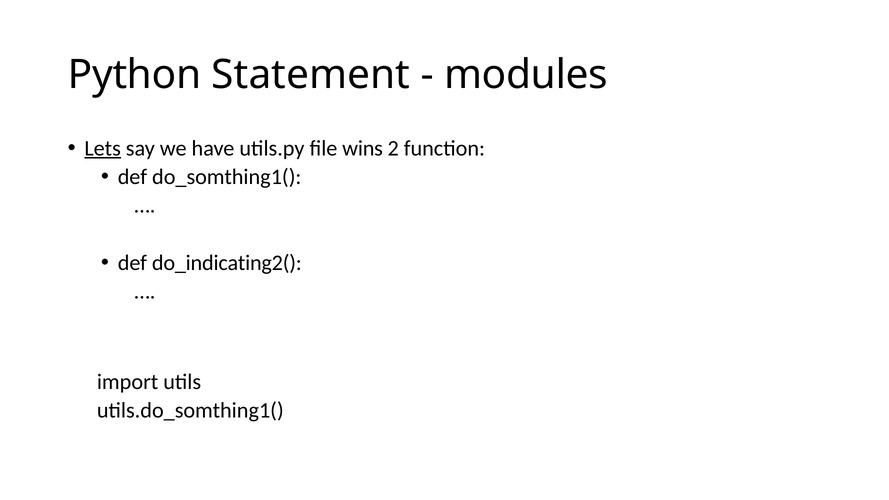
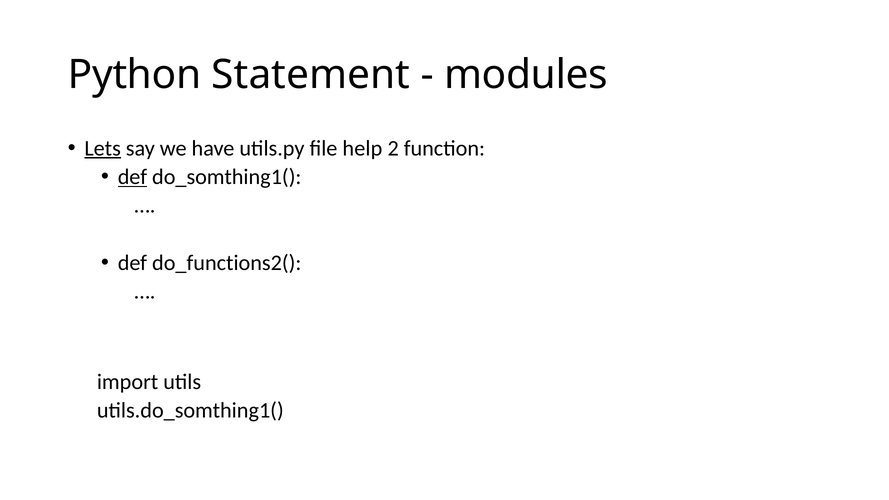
wins: wins -> help (362, 148)
def underline: none -> present (132, 177)
do_indicating2(: do_indicating2( -> do_functions2( (227, 263)
